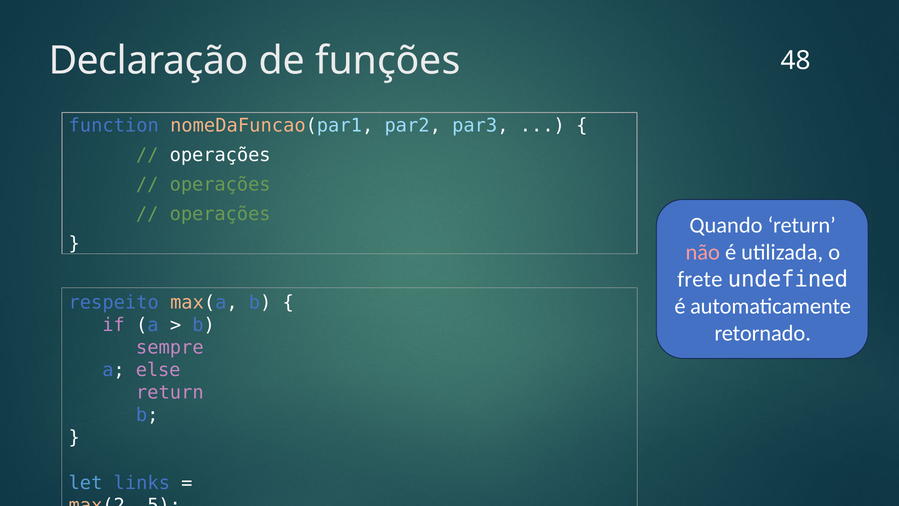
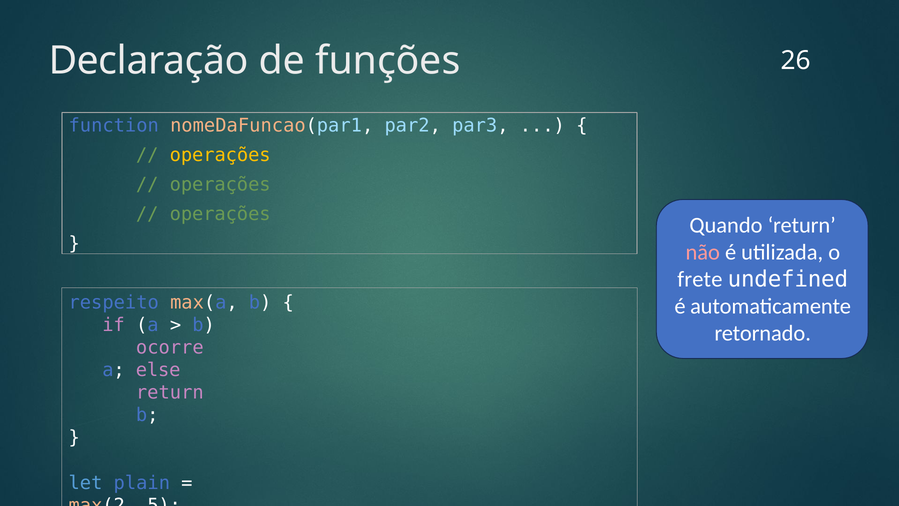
48: 48 -> 26 (796, 60)
operações colour: white -> yellow (220, 155)
sempre: sempre -> ocorre (170, 347)
links: links -> plain (142, 483)
